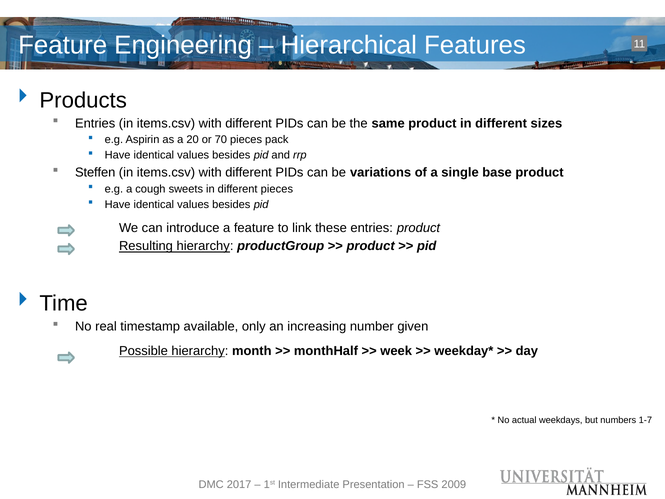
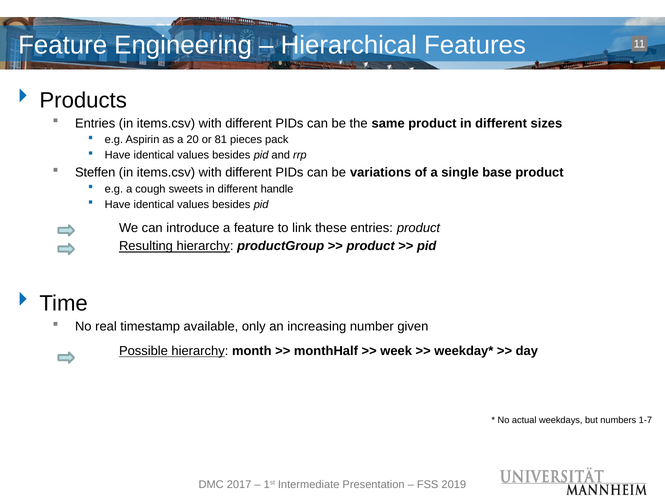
70: 70 -> 81 (221, 140)
different pieces: pieces -> handle (277, 189)
2009: 2009 -> 2019 (454, 484)
